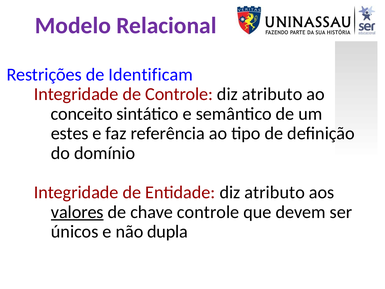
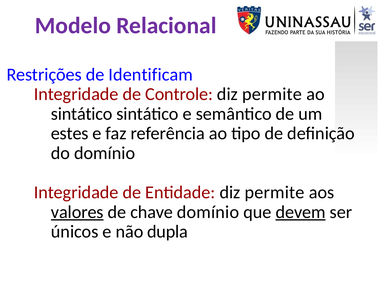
atributo: atributo -> permite (272, 94)
conceito: conceito -> sintático (82, 114)
Entidade diz atributo: atributo -> permite (275, 192)
chave controle: controle -> domínio (208, 212)
devem underline: none -> present (301, 212)
